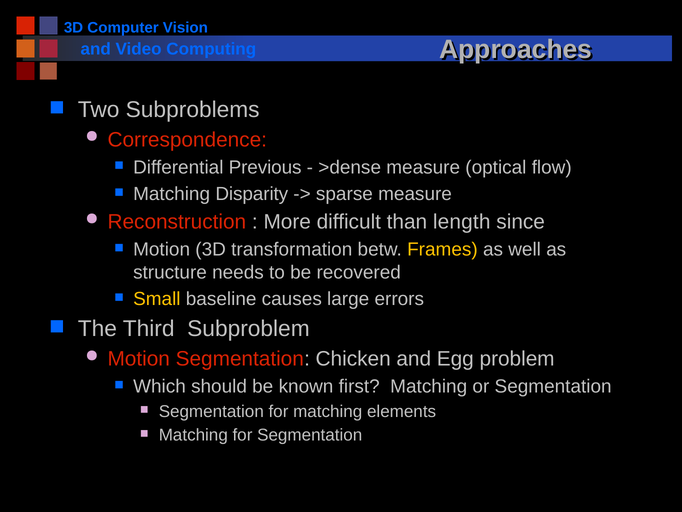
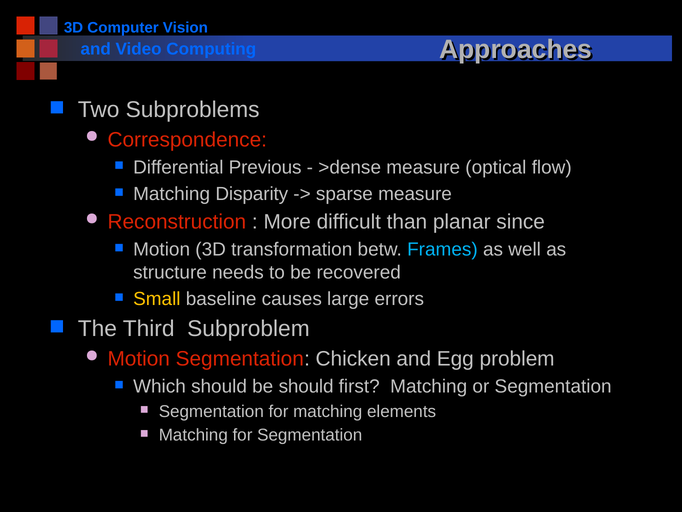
length: length -> planar (462, 222)
Frames colour: yellow -> light blue (442, 249)
be known: known -> should (306, 386)
